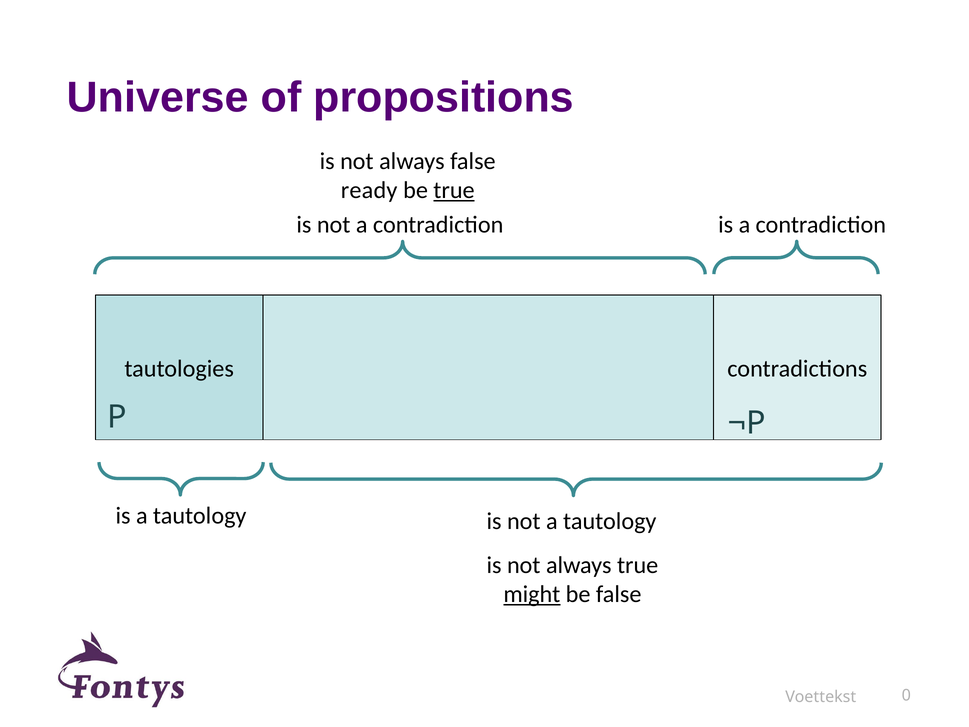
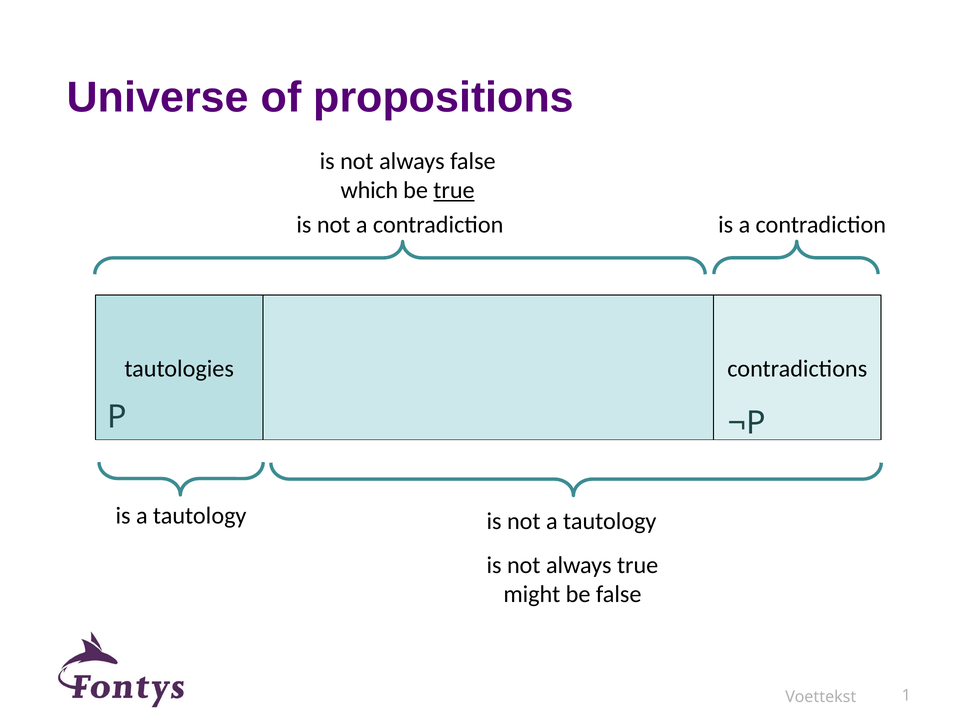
ready: ready -> which (369, 190)
might underline: present -> none (532, 594)
0: 0 -> 1 (906, 695)
